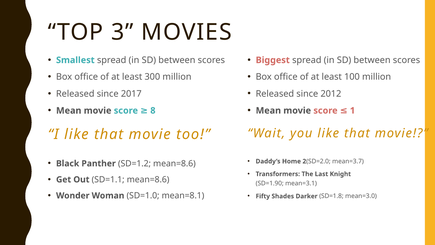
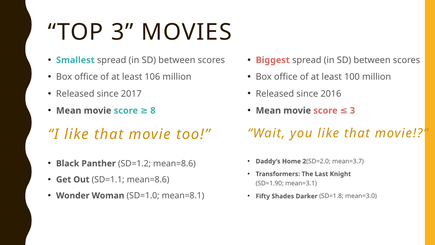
300: 300 -> 106 (152, 77)
2012: 2012 -> 2016 (331, 94)
score 1: 1 -> 3 (353, 110)
